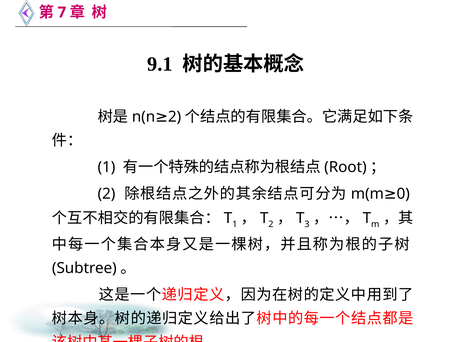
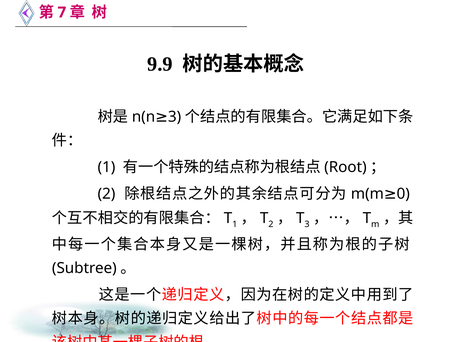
9.1: 9.1 -> 9.9 (160, 64)
2: 2 -> 3 (175, 117)
